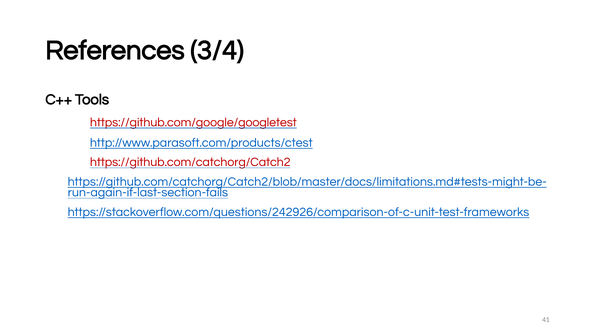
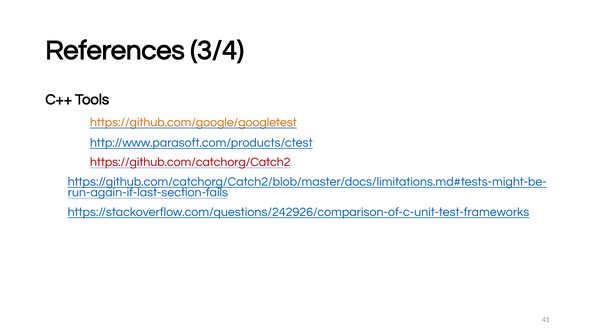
https://github.com/google/googletest colour: red -> orange (193, 122)
